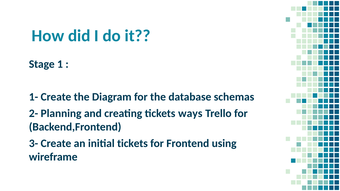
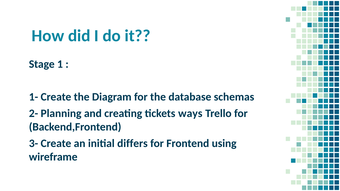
initial tickets: tickets -> differs (132, 143)
